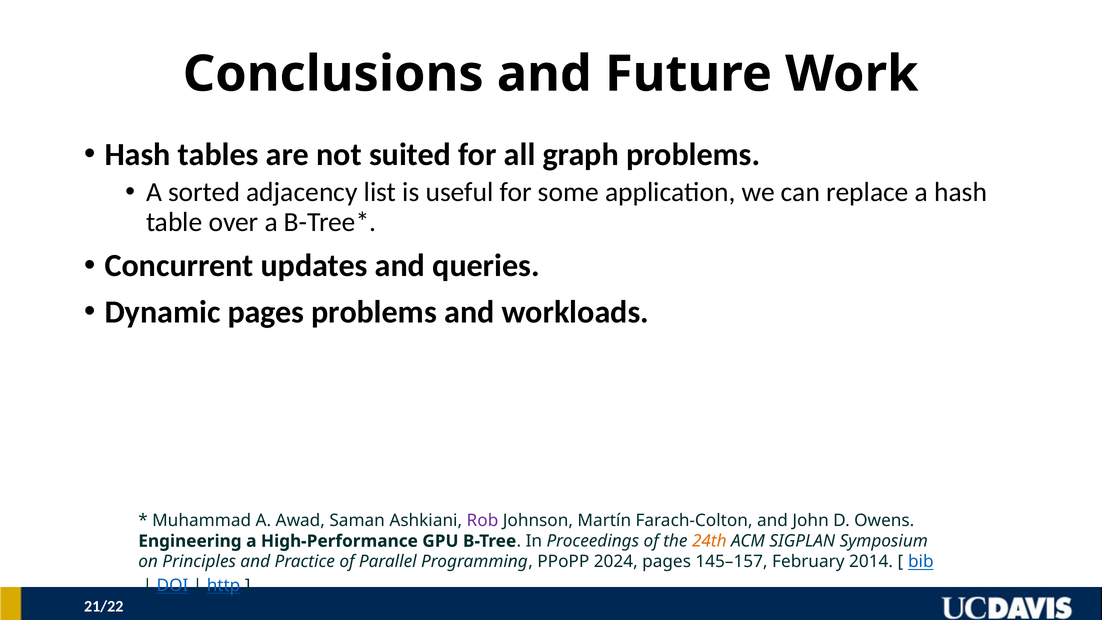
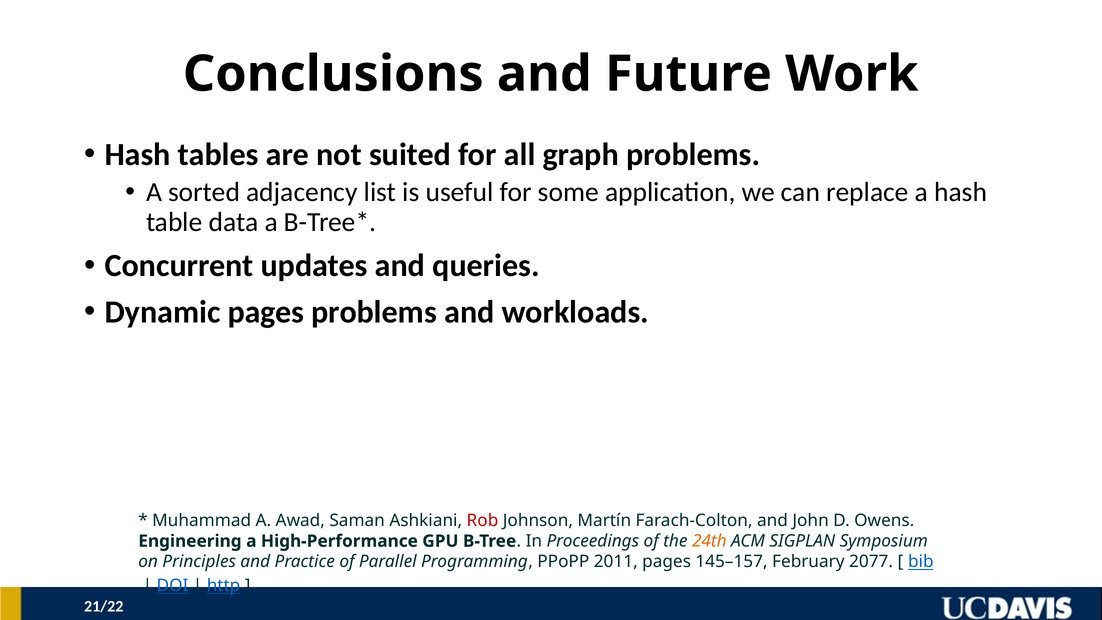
over: over -> data (234, 222)
Rob colour: purple -> red (482, 520)
2024: 2024 -> 2011 (616, 562)
2014: 2014 -> 2077 (871, 562)
